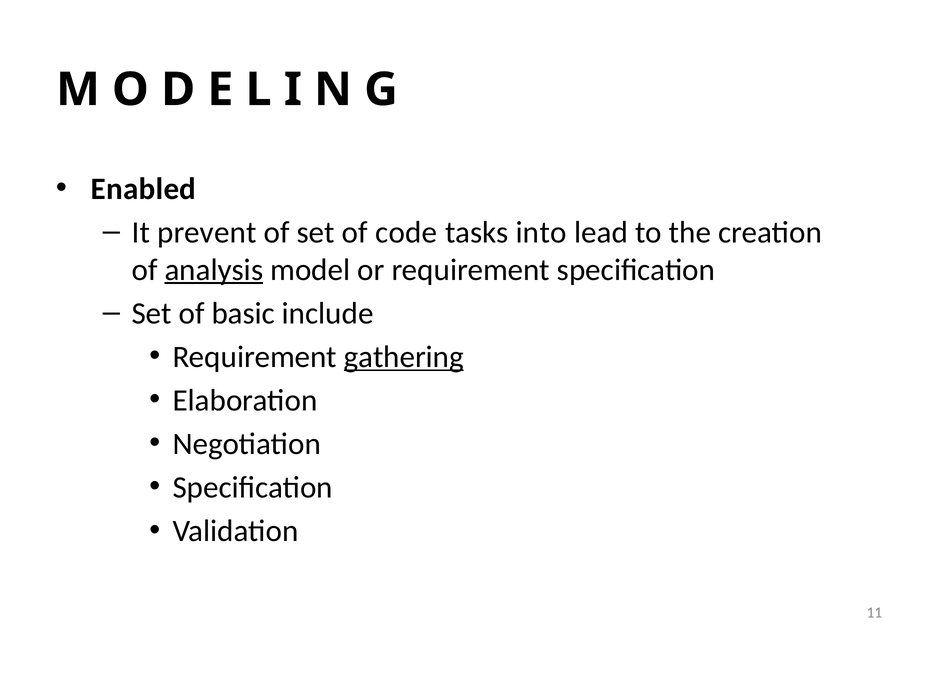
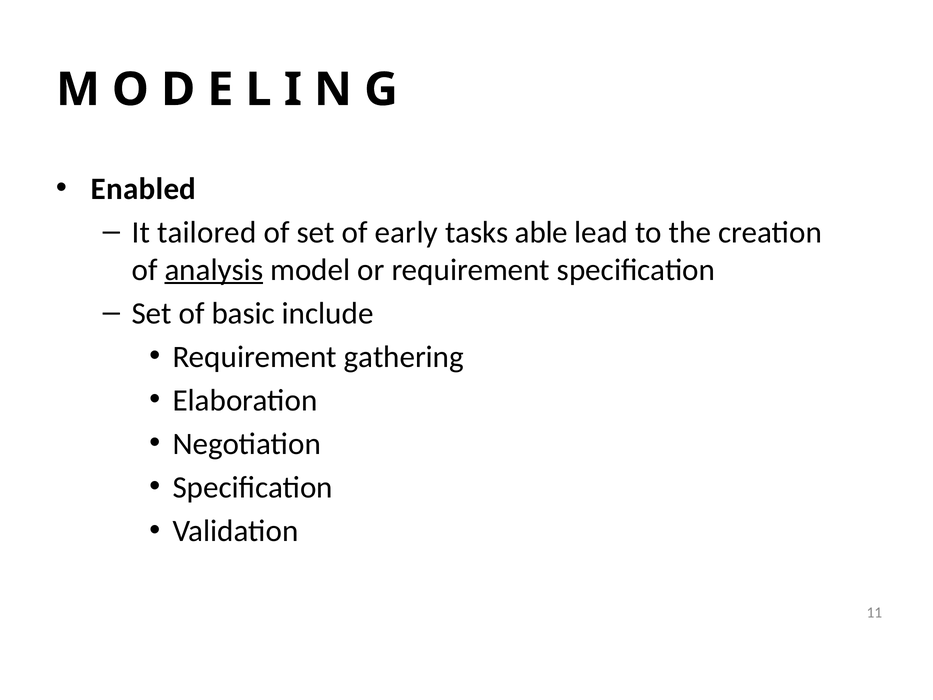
prevent: prevent -> tailored (207, 232)
code: code -> early (406, 232)
into: into -> able (541, 232)
gathering underline: present -> none (404, 357)
